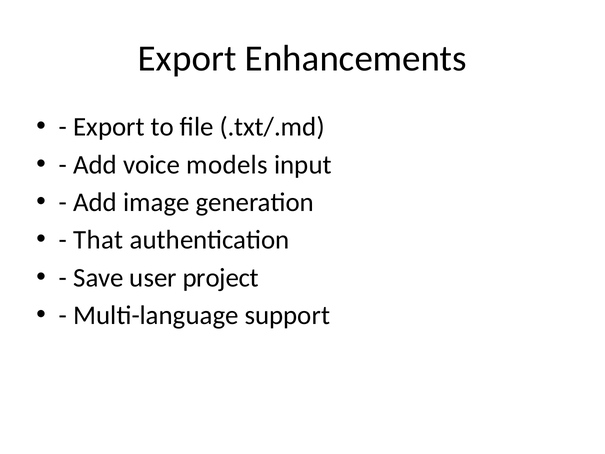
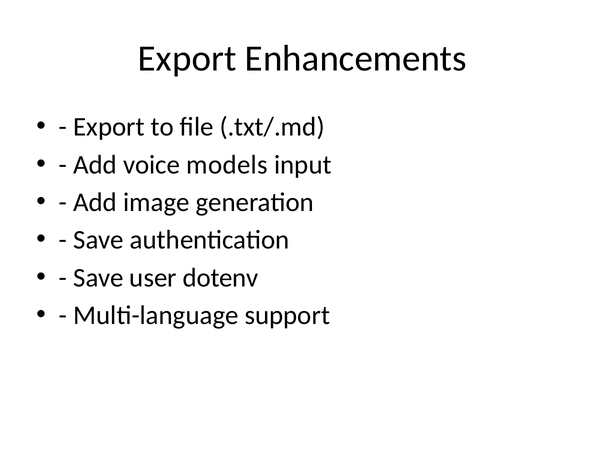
That: That -> Save (99, 240)
project: project -> dotenv (221, 278)
